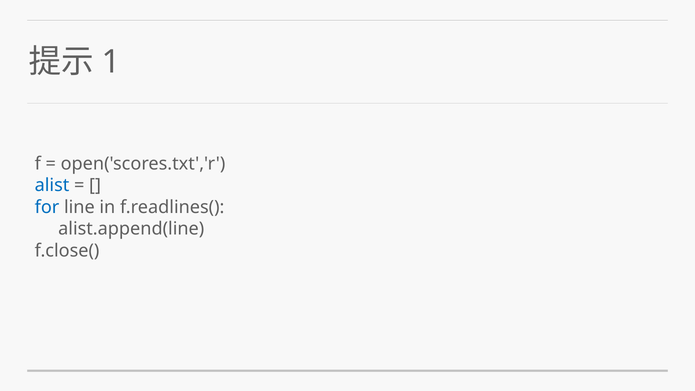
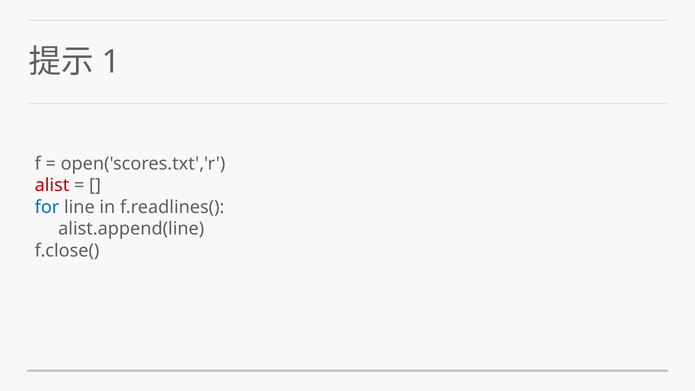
alist colour: blue -> red (52, 185)
